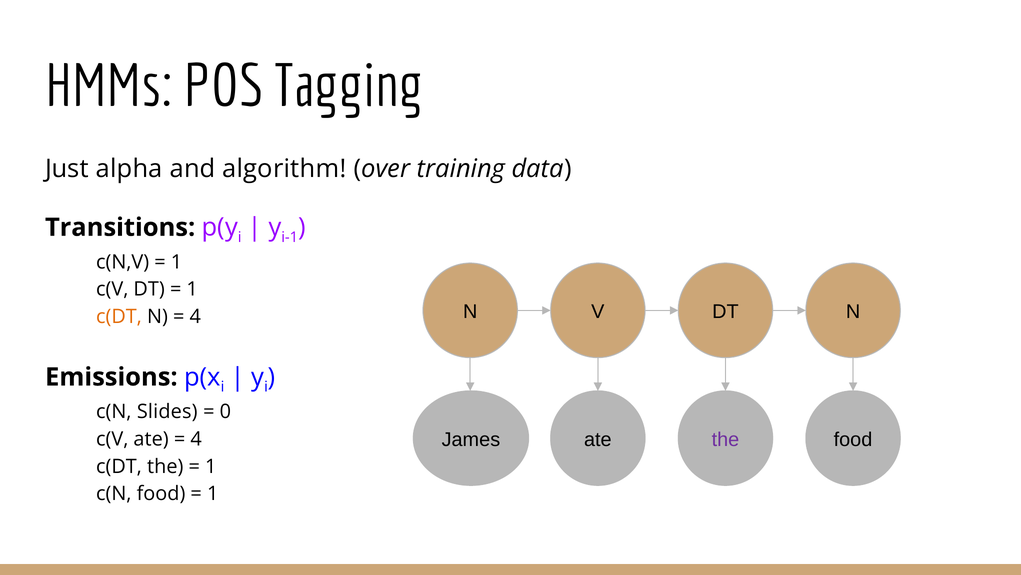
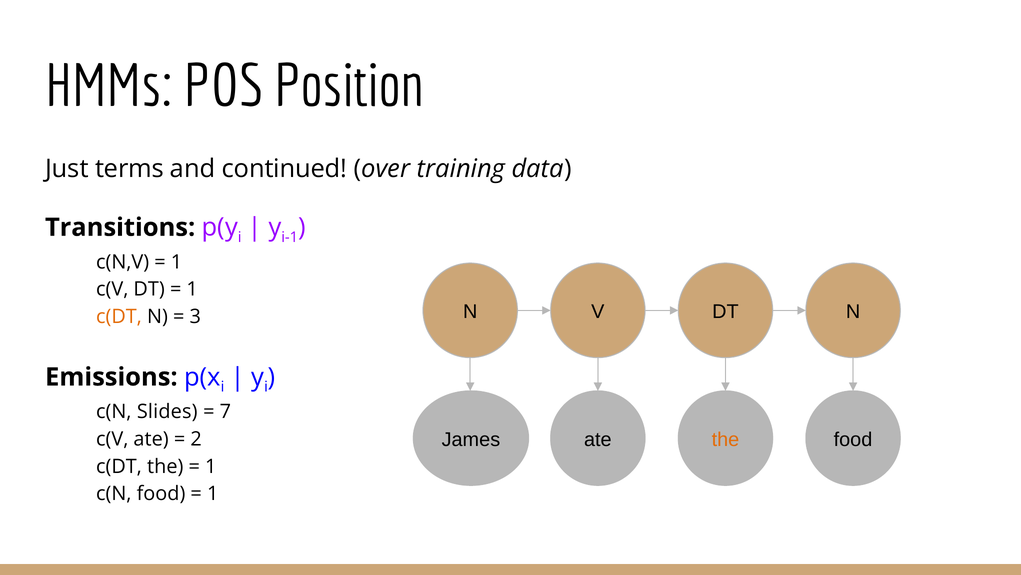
Tagging: Tagging -> Position (349, 86)
alpha: alpha -> terms (129, 169)
algorithm: algorithm -> continued (284, 169)
4: 4 -> 3 (195, 316)
0: 0 -> 7 (225, 411)
the colour: purple -> orange (725, 439)
4: 4 -> 2 (196, 439)
